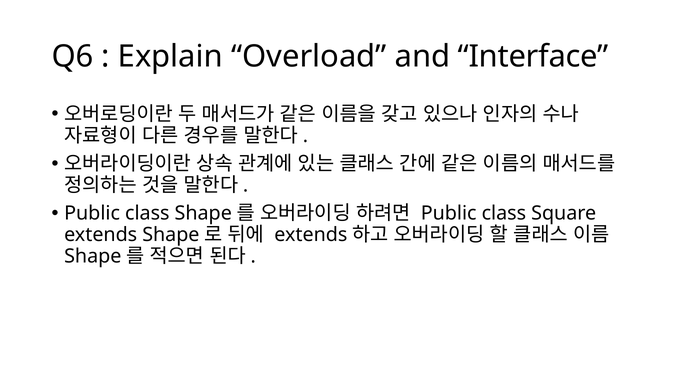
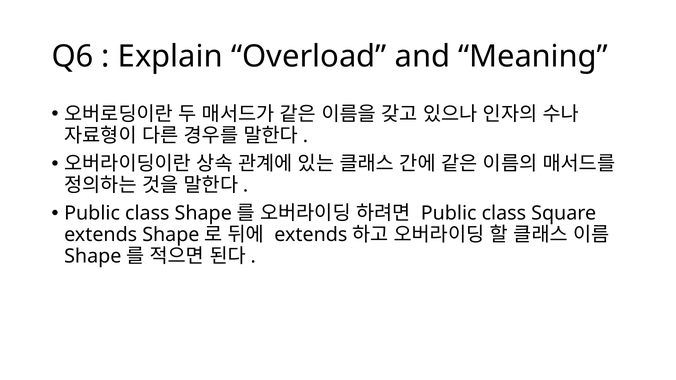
Interface: Interface -> Meaning (533, 57)
